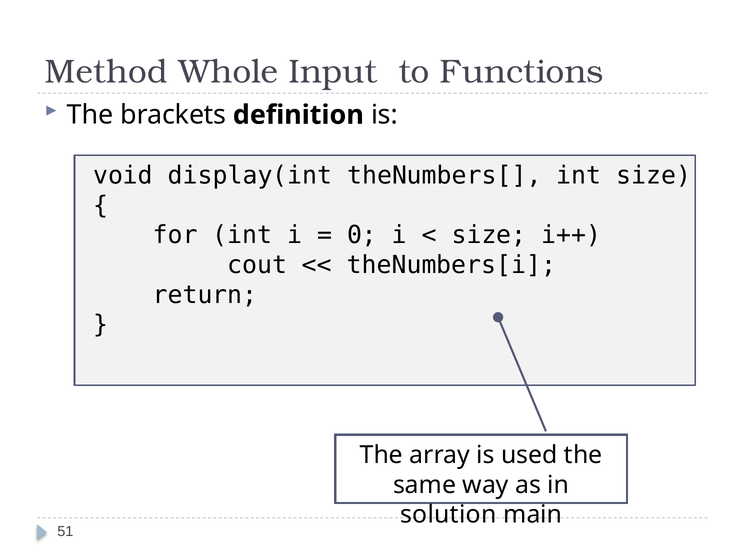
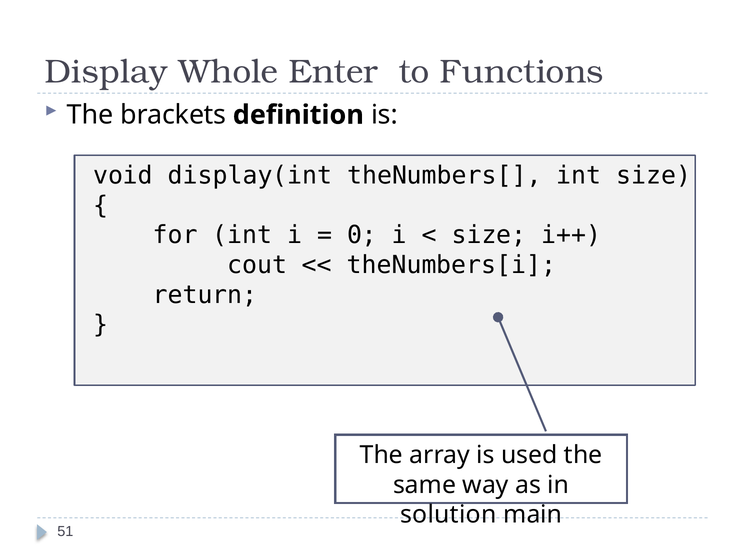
Method: Method -> Display (106, 72)
Input: Input -> Enter (333, 72)
